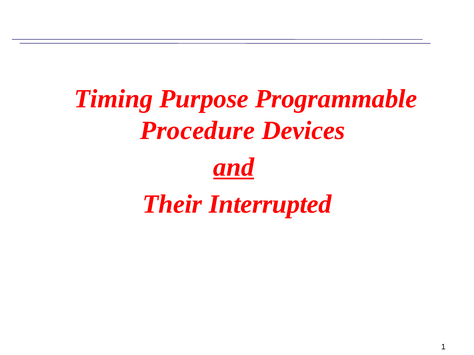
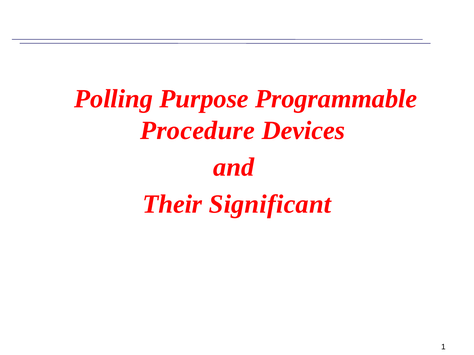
Timing: Timing -> Polling (114, 99)
and underline: present -> none (234, 167)
Interrupted: Interrupted -> Significant (270, 204)
